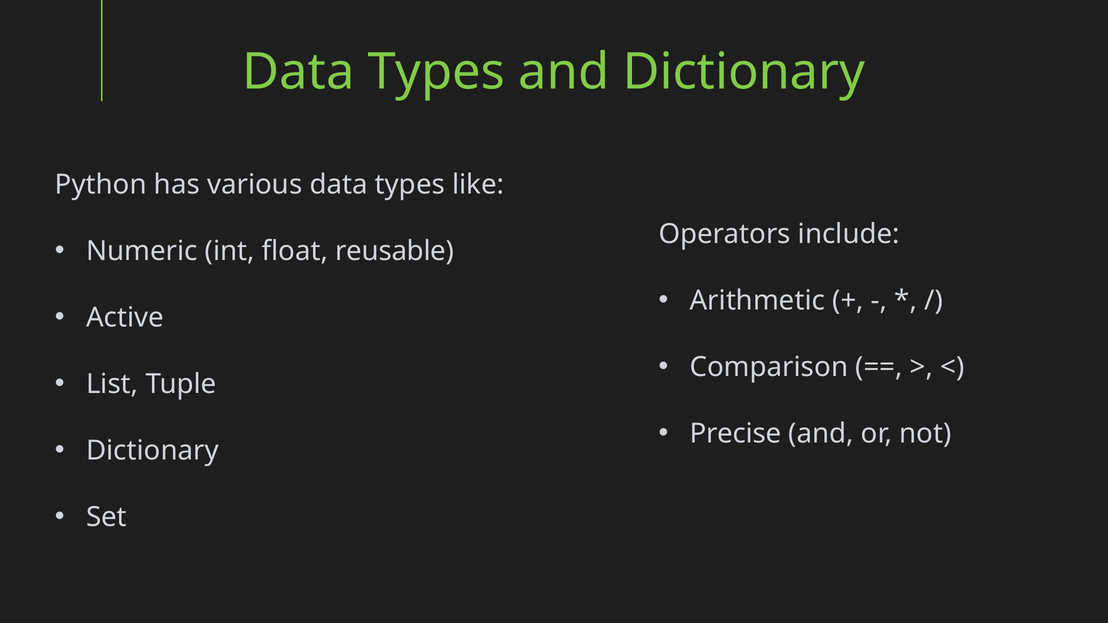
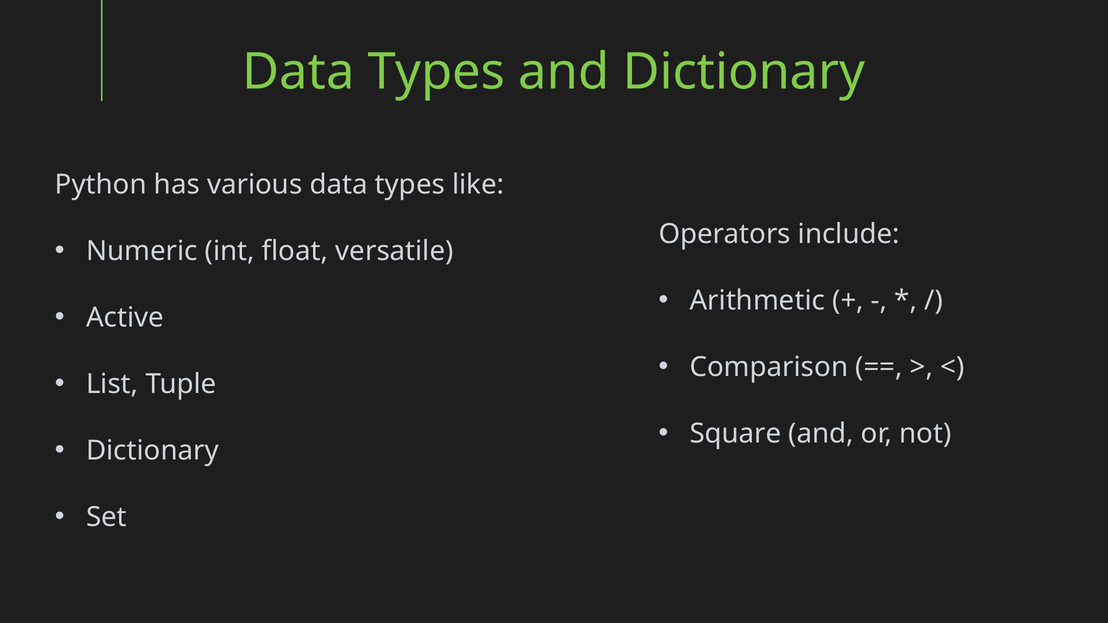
reusable: reusable -> versatile (394, 251)
Precise: Precise -> Square (735, 434)
